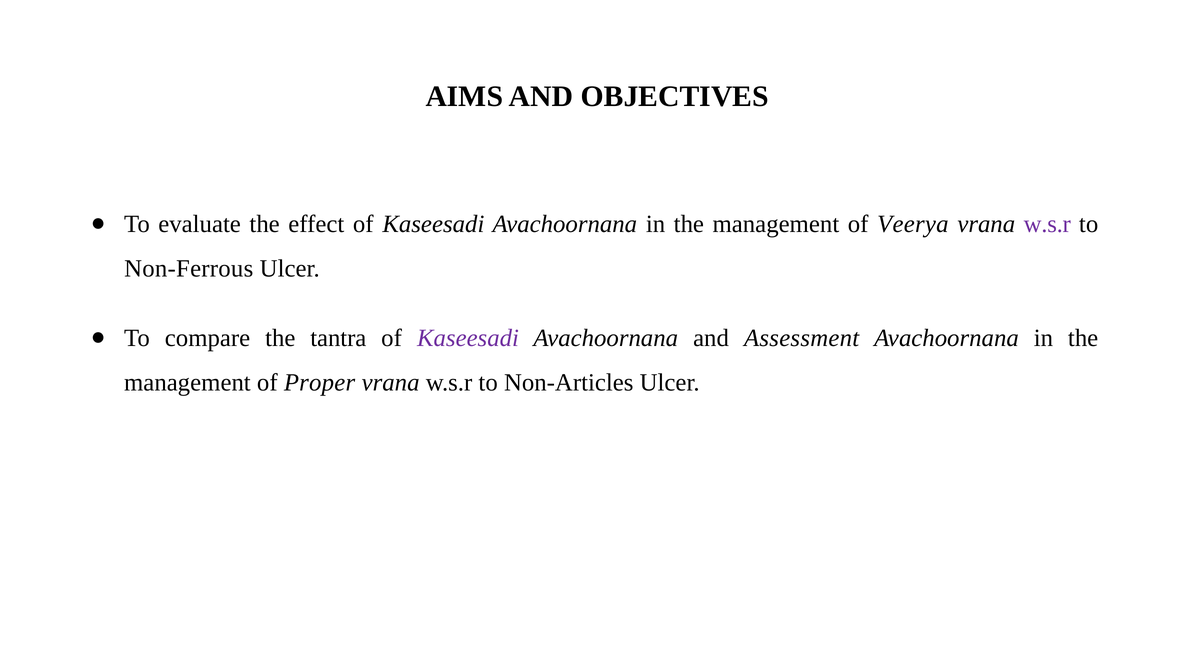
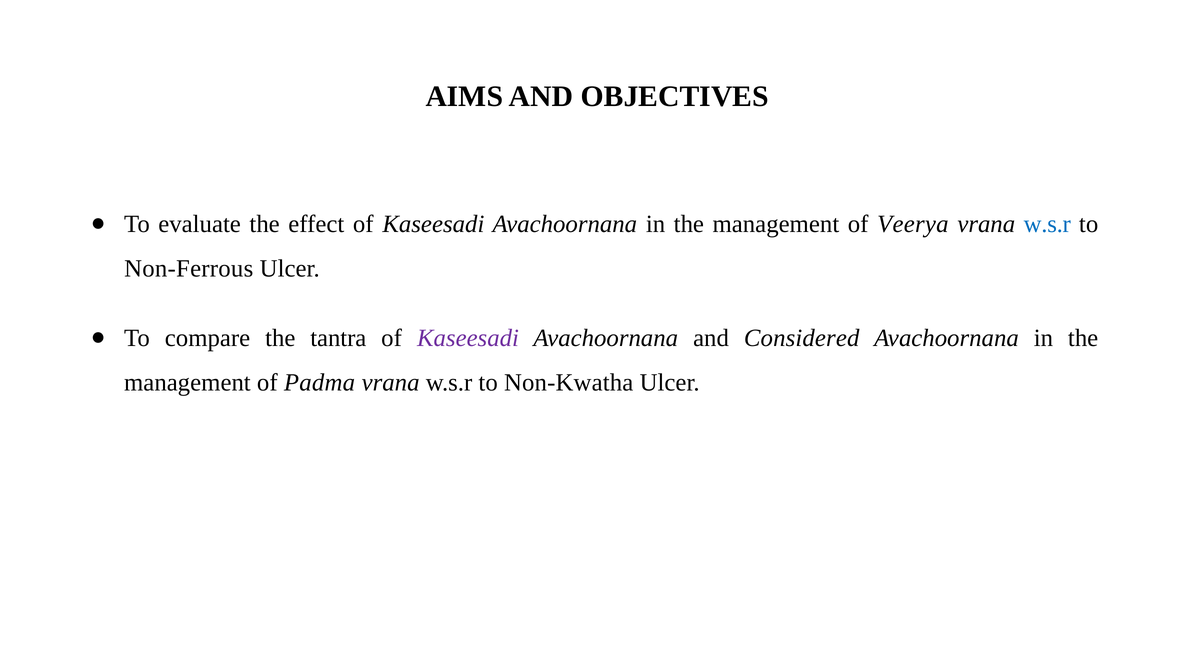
w.s.r colour: purple -> blue (1047, 224)
Assessment: Assessment -> Considered (802, 338)
Proper: Proper -> Padma (320, 382)
Non-Articles: Non-Articles -> Non-Kwatha (569, 382)
